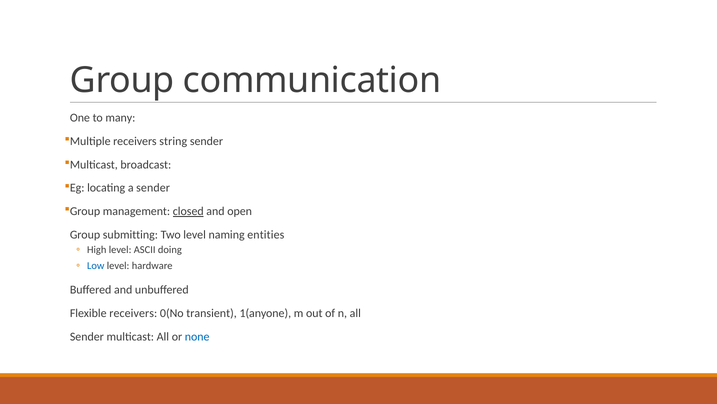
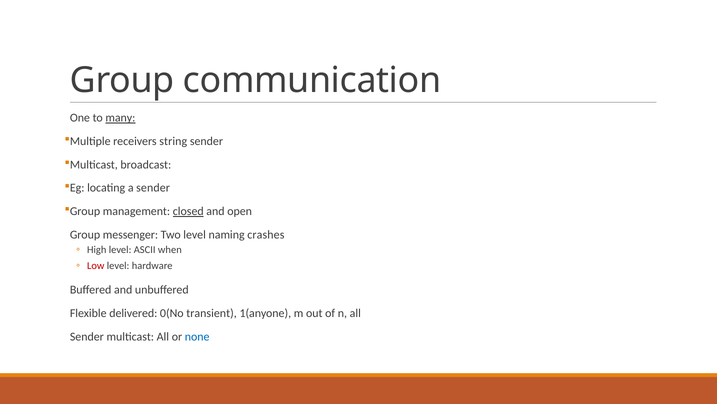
many underline: none -> present (120, 118)
submitting: submitting -> messenger (130, 234)
entities: entities -> crashes (266, 234)
doing: doing -> when (170, 249)
Low colour: blue -> red (96, 265)
Flexible receivers: receivers -> delivered (133, 313)
